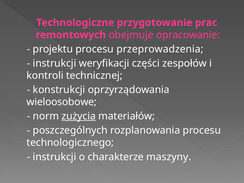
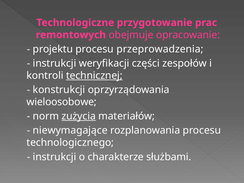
technicznej underline: none -> present (94, 76)
poszczególnych: poszczególnych -> niewymagające (70, 130)
maszyny: maszyny -> służbami (169, 157)
